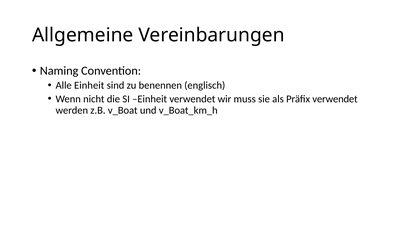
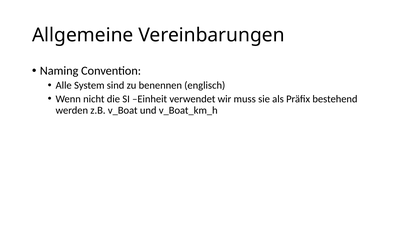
Alle Einheit: Einheit -> System (89, 85)
Präfix verwendet: verwendet -> bestehend (335, 99)
